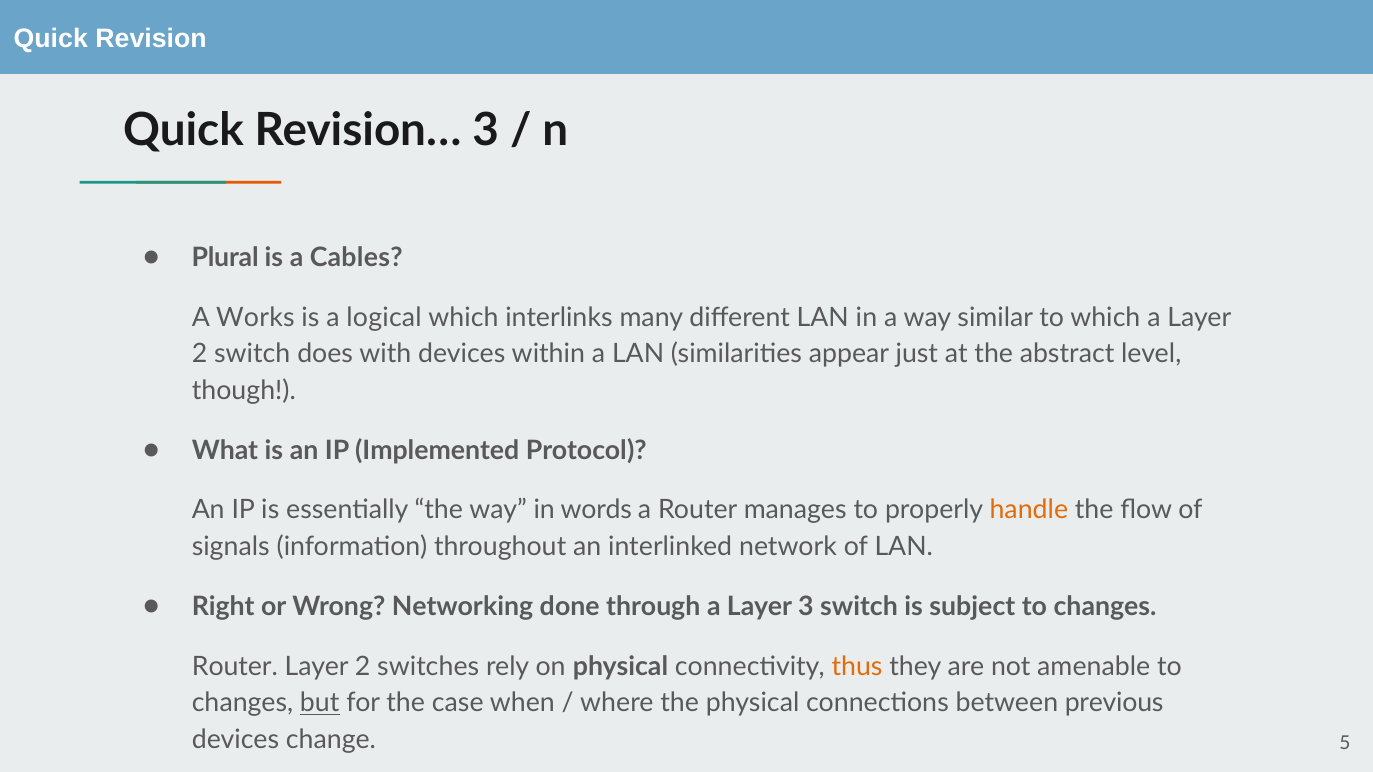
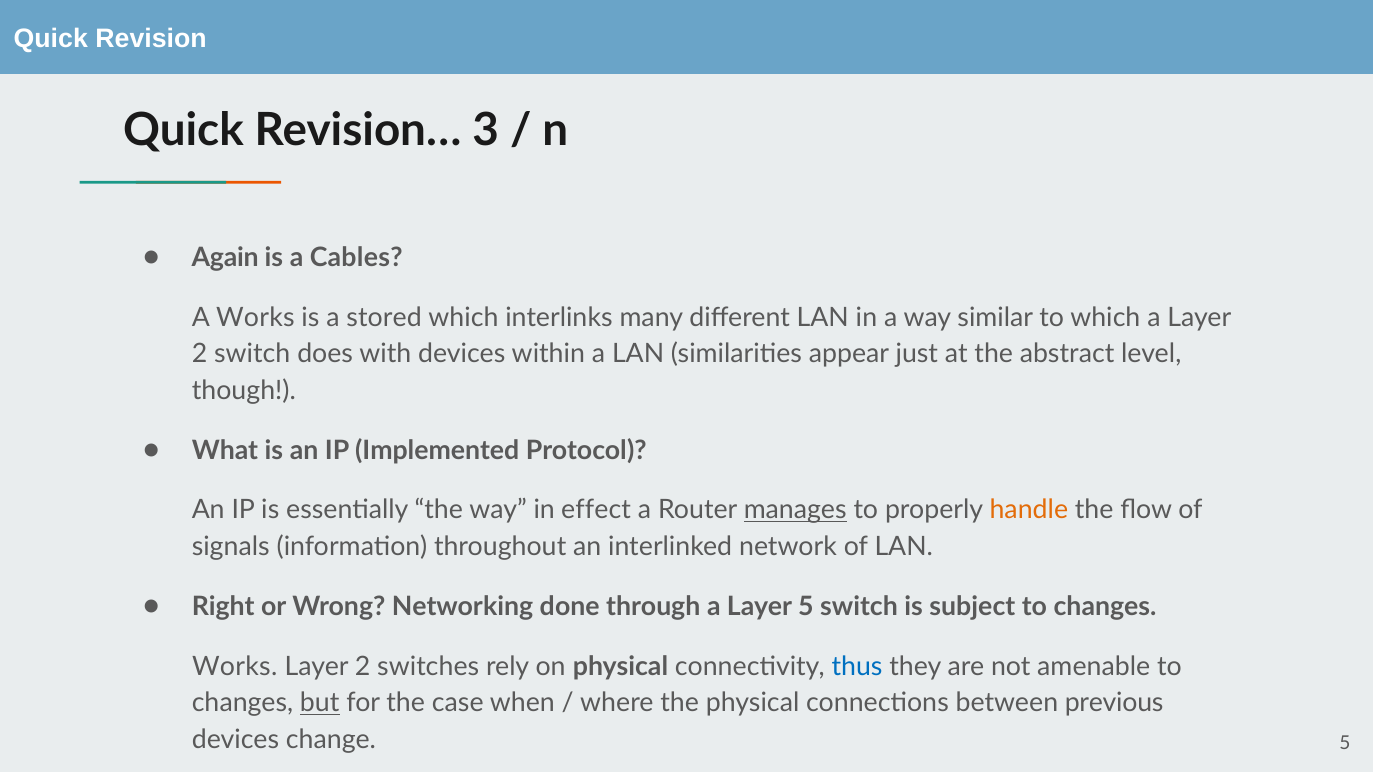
Plural: Plural -> Again (225, 258)
logical: logical -> stored (384, 317)
words: words -> effect (596, 510)
manages underline: none -> present (795, 510)
Layer 3: 3 -> 5 (806, 607)
Router: Router -> Works (235, 667)
thus colour: orange -> blue (857, 667)
